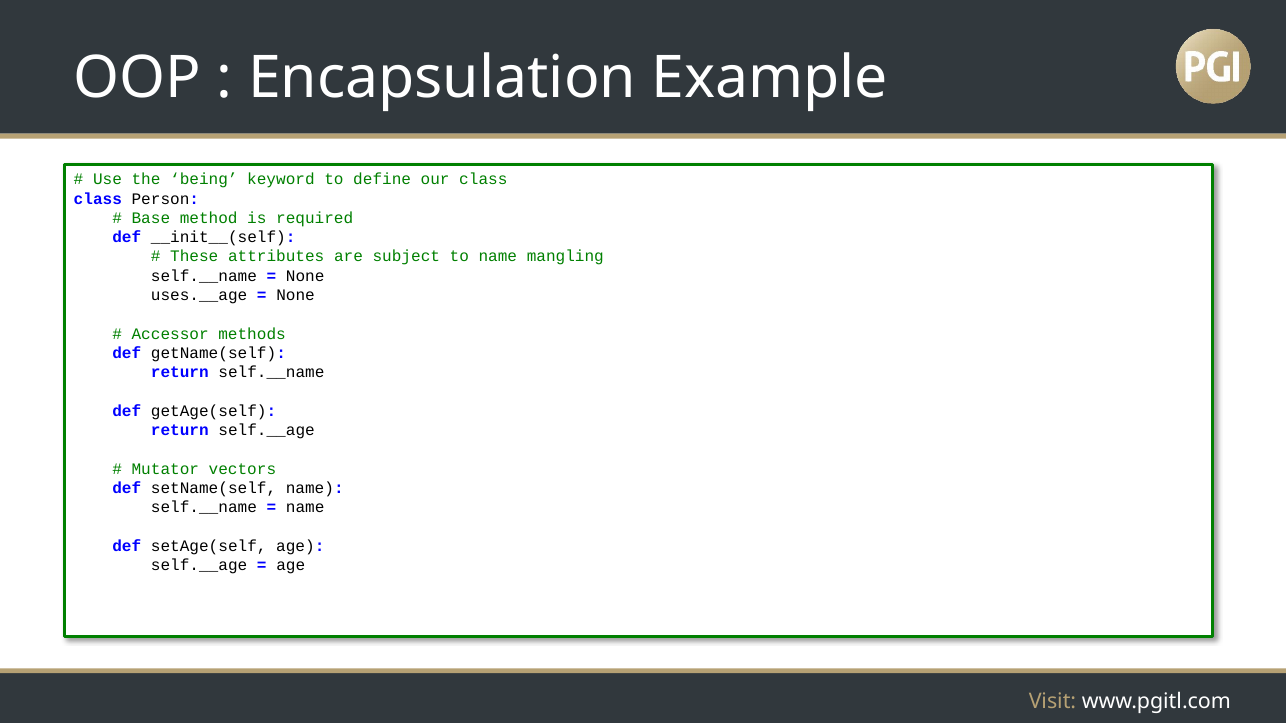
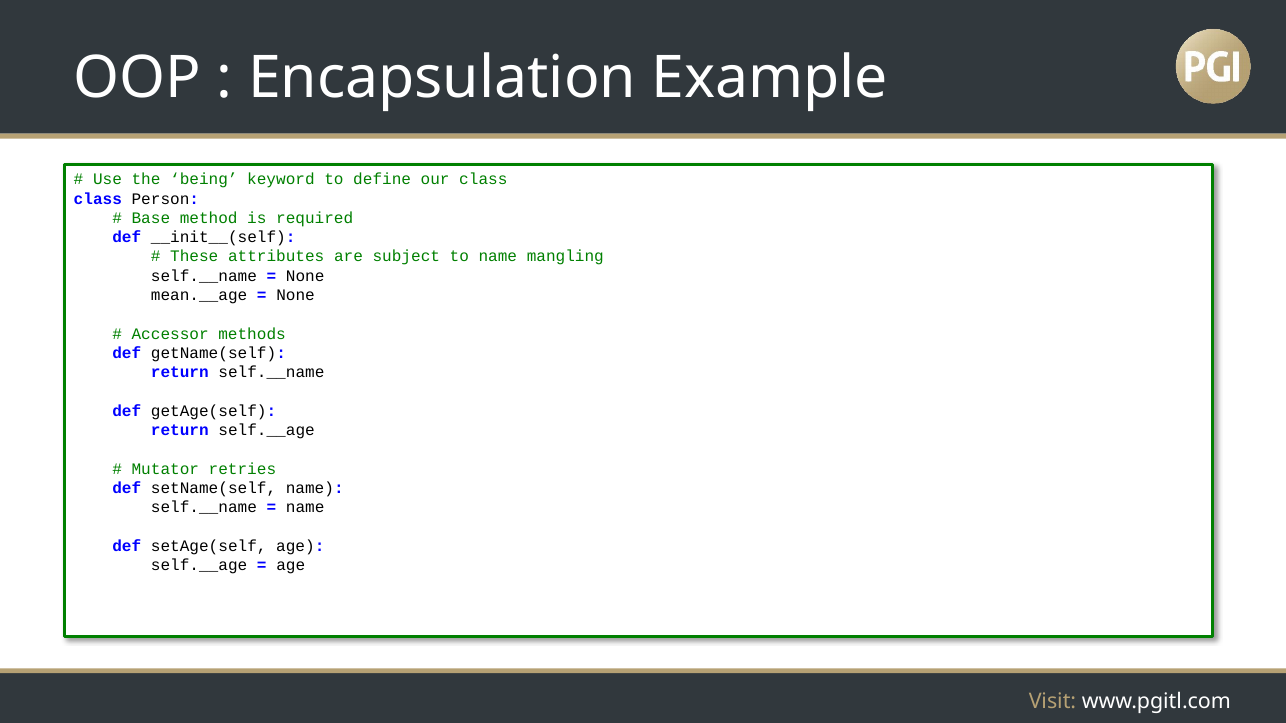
uses.__age: uses.__age -> mean.__age (199, 295)
vectors: vectors -> retries (242, 469)
